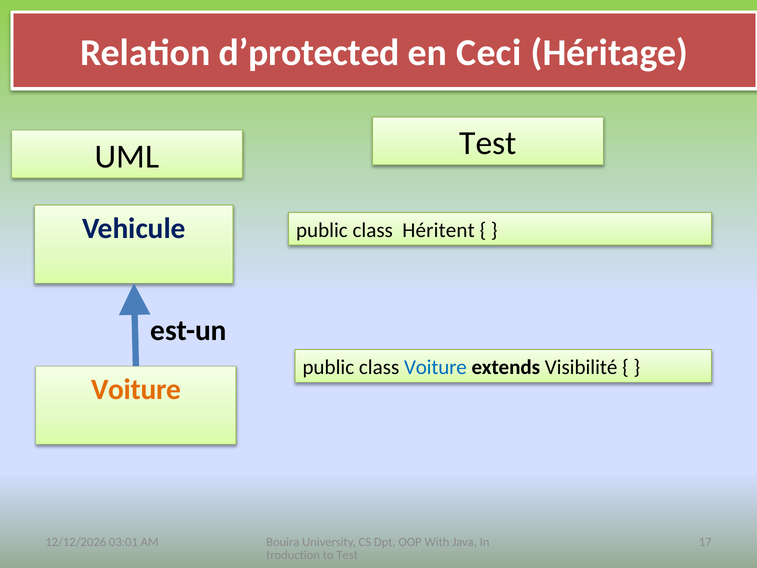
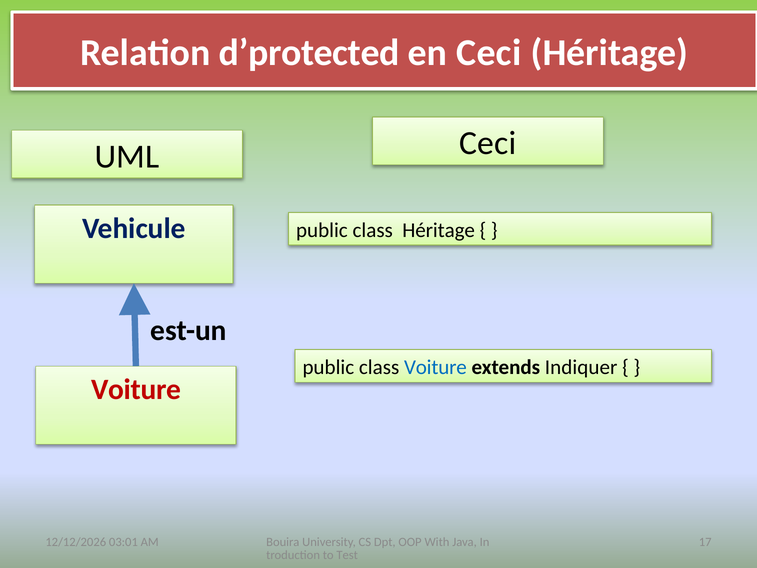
UML Test: Test -> Ceci (488, 143)
class Héritent: Héritent -> Héritage (439, 230)
Visibilité: Visibilité -> Indiquer (581, 367)
Voiture colour: orange -> red (136, 389)
